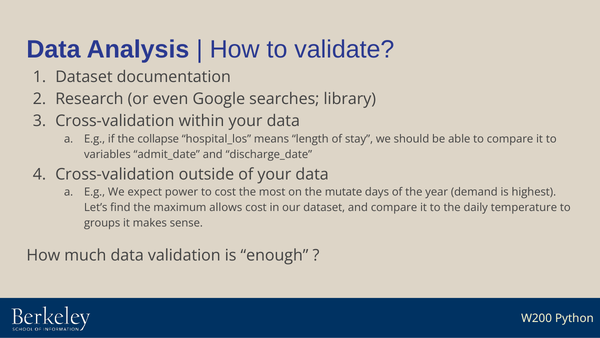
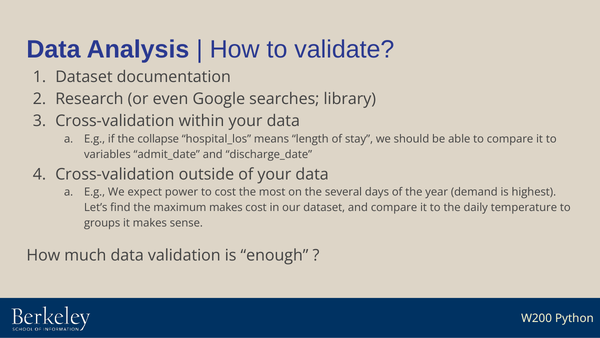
mutate: mutate -> several (344, 192)
maximum allows: allows -> makes (226, 207)
